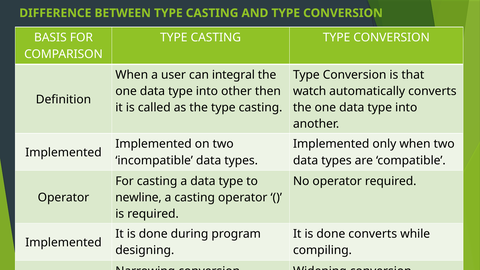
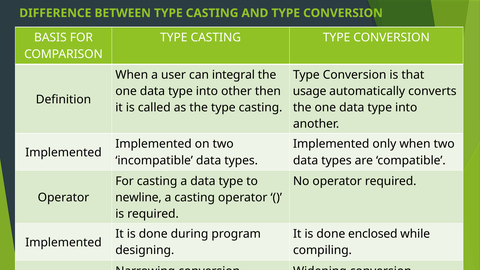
watch: watch -> usage (310, 91)
done converts: converts -> enclosed (373, 234)
